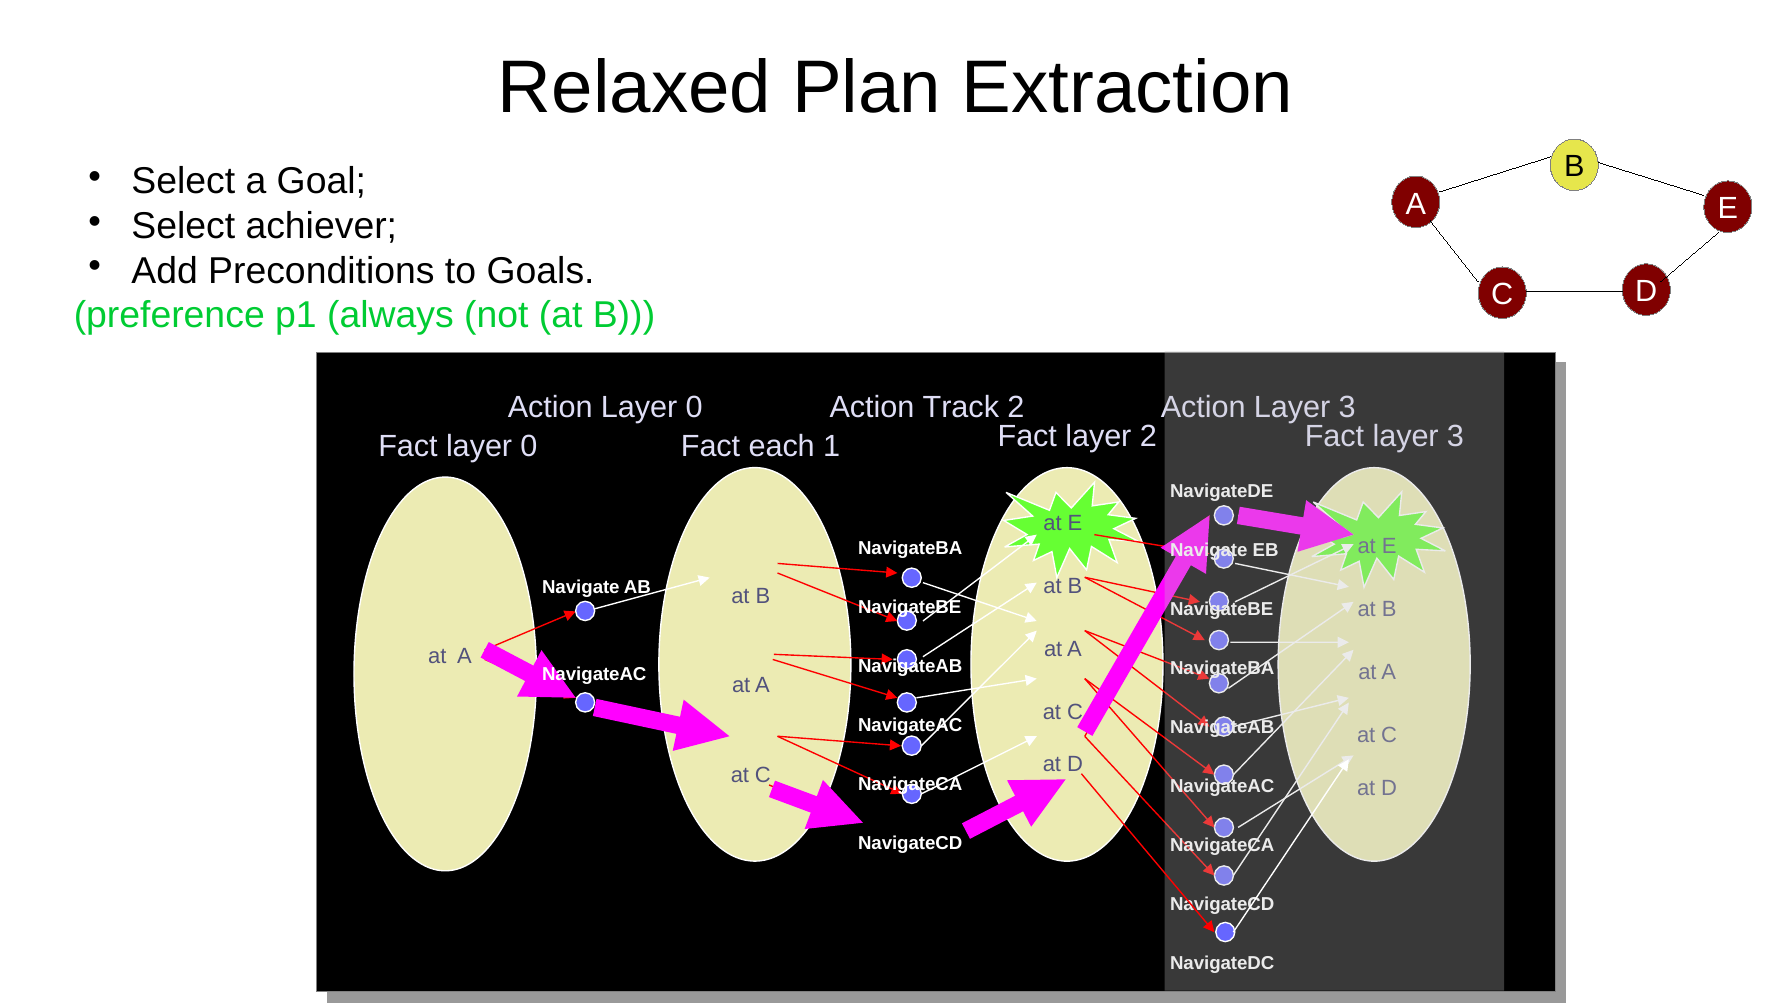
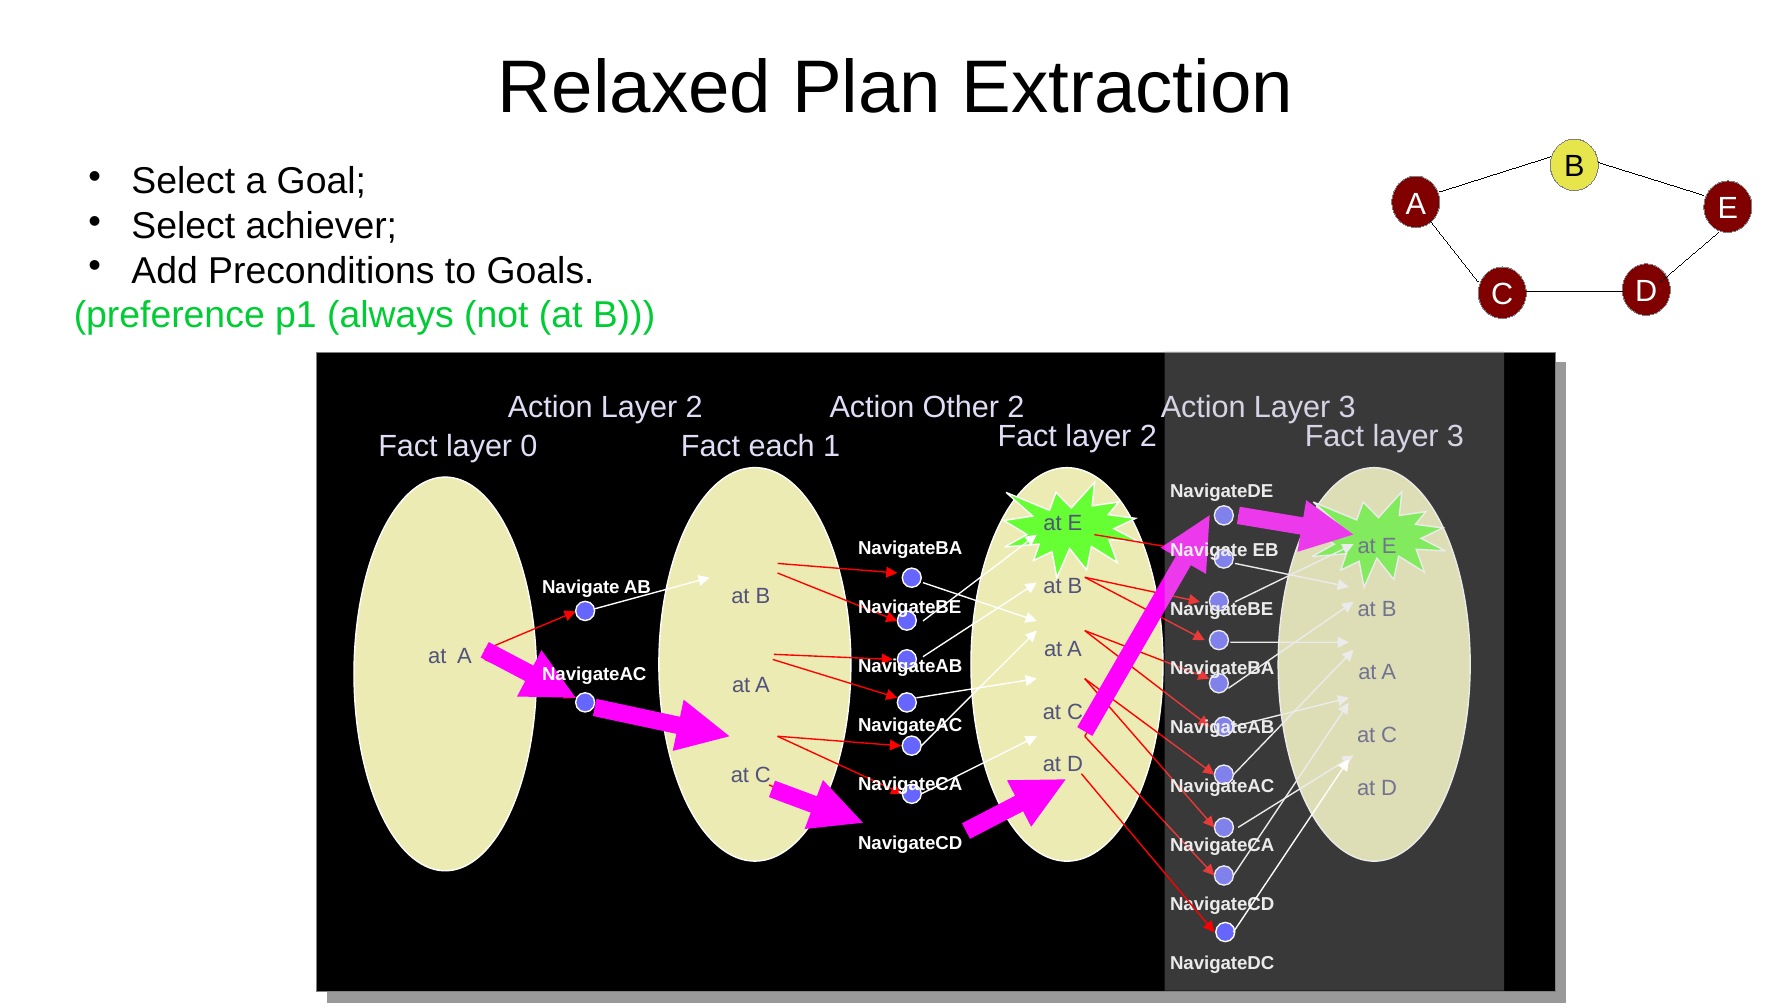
Action Layer 0: 0 -> 2 (694, 408)
Track: Track -> Other (961, 408)
